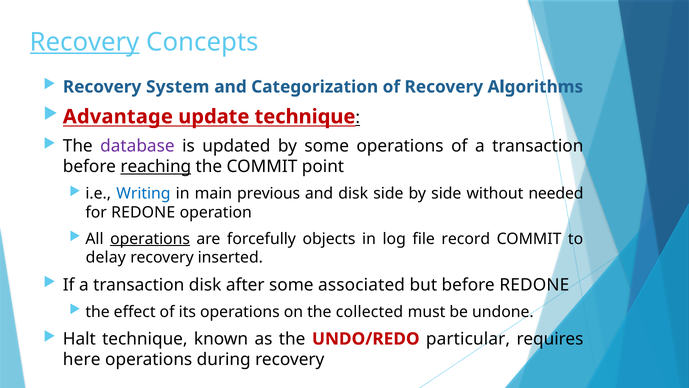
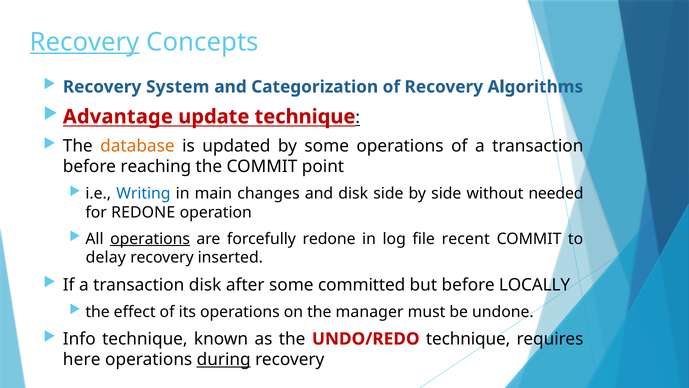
database colour: purple -> orange (137, 146)
reaching underline: present -> none (156, 167)
previous: previous -> changes (268, 193)
forcefully objects: objects -> redone (329, 239)
record: record -> recent (466, 239)
associated: associated -> committed (362, 285)
before REDONE: REDONE -> LOCALLY (535, 285)
collected: collected -> manager (370, 311)
Halt: Halt -> Info (79, 339)
UNDO/REDO particular: particular -> technique (468, 339)
during underline: none -> present (224, 359)
